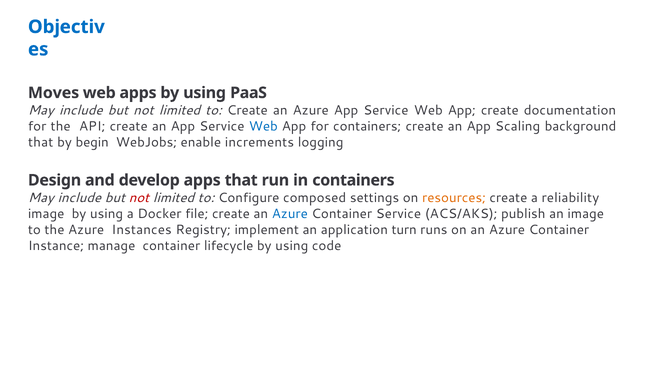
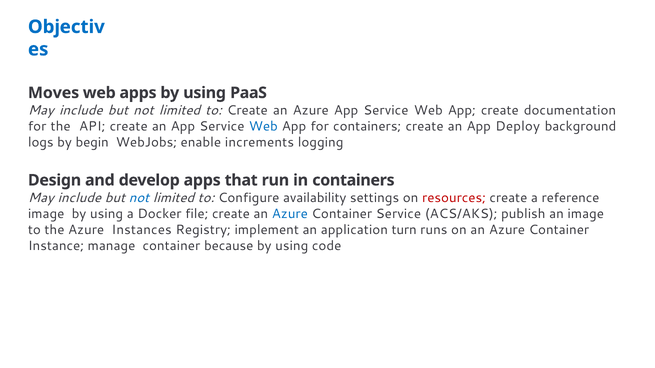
Scaling: Scaling -> Deploy (518, 126)
that: that -> logs (41, 143)
not colour: red -> blue (139, 198)
composed: composed -> availability (315, 198)
resources colour: orange -> red (454, 198)
reliability: reliability -> reference (570, 198)
lifecycle: lifecycle -> because (229, 246)
